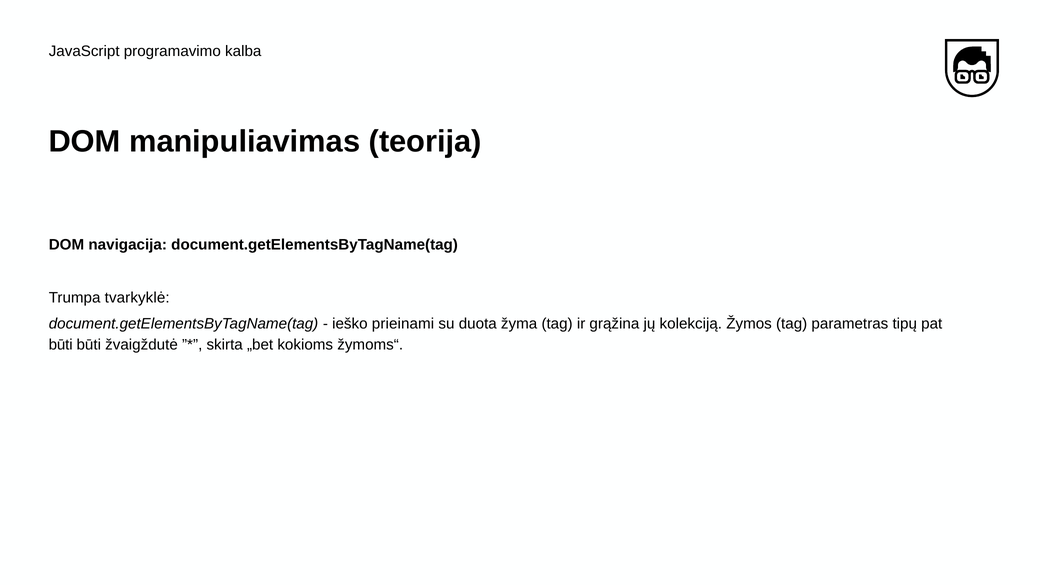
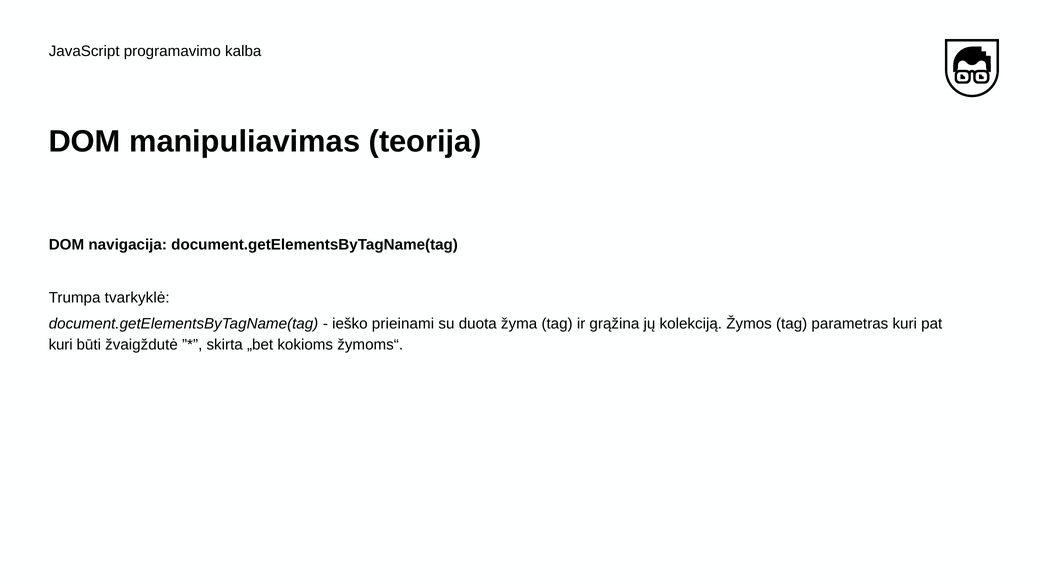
parametras tipų: tipų -> kuri (905, 324)
būti: būti -> kuri (61, 345)
